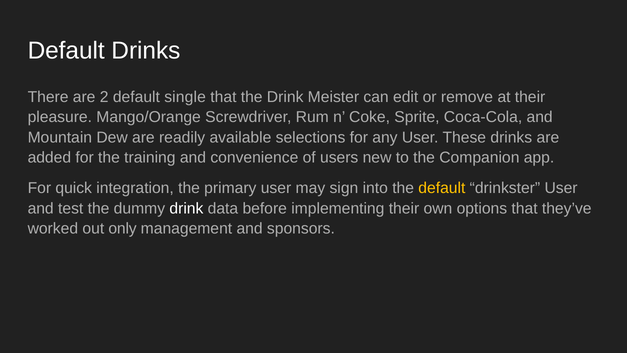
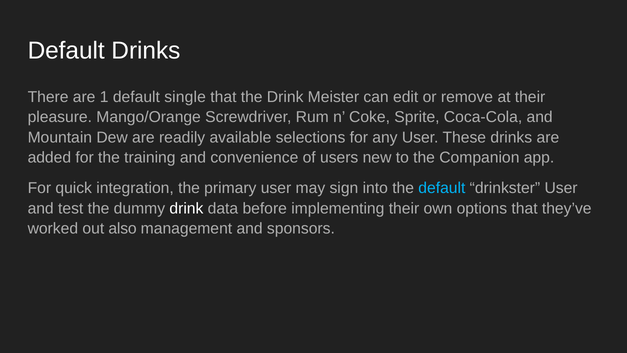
2: 2 -> 1 (104, 97)
default colour: yellow -> light blue (442, 188)
only: only -> also (123, 228)
